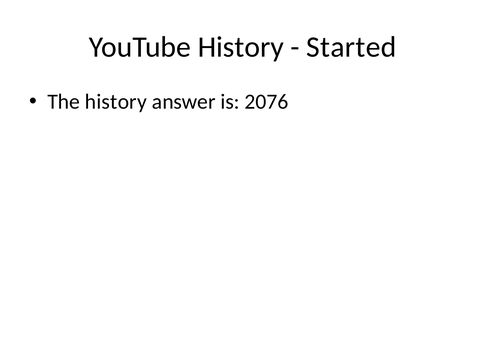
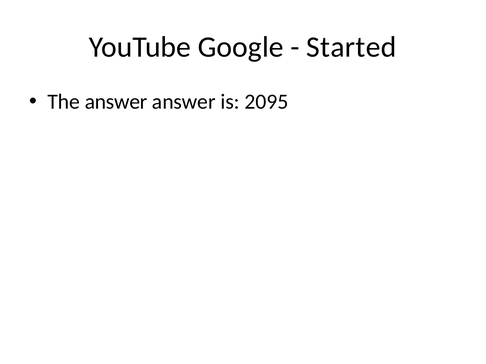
YouTube History: History -> Google (241, 47)
The history: history -> answer (116, 102)
2076: 2076 -> 2095 (266, 102)
